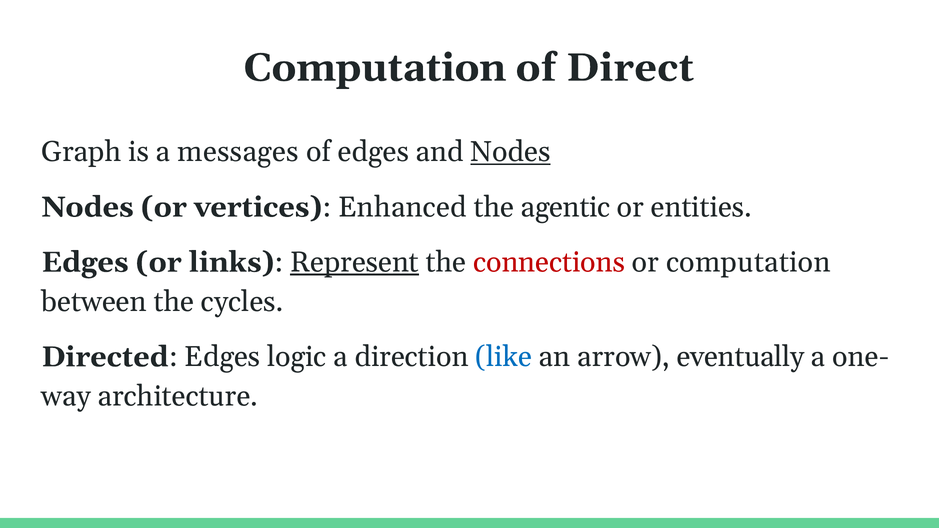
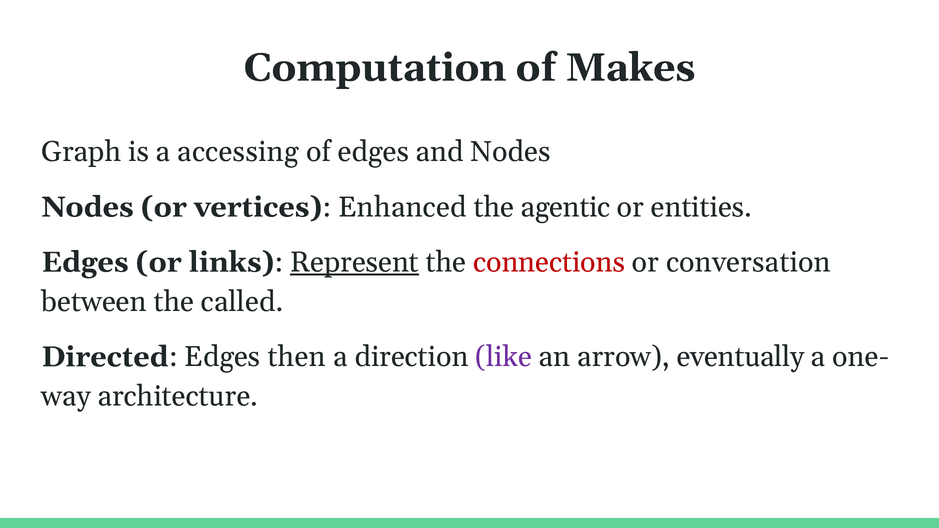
Direct: Direct -> Makes (630, 68)
messages: messages -> accessing (238, 152)
Nodes underline: present -> none (510, 152)
or computation: computation -> conversation (748, 262)
cycles: cycles -> called (242, 302)
logic: logic -> then (297, 357)
like colour: blue -> purple (504, 357)
